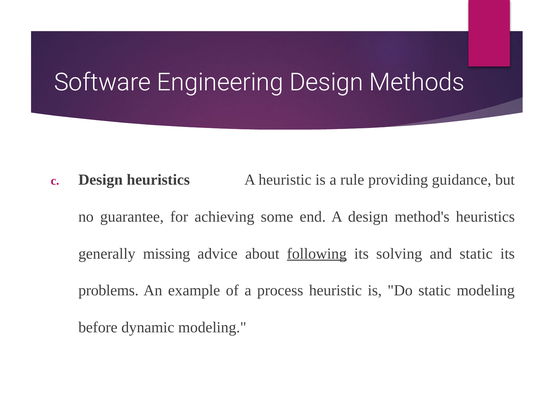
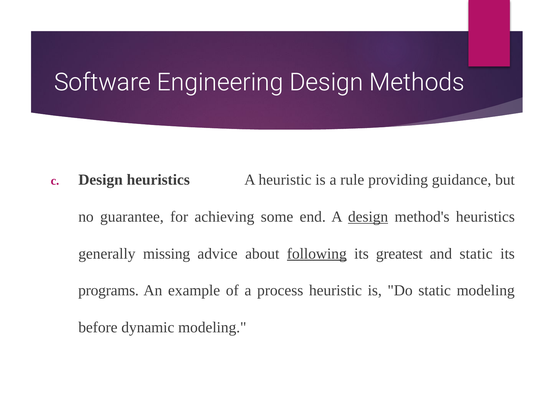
design underline: none -> present (368, 217)
solving: solving -> greatest (399, 253)
problems: problems -> programs (109, 290)
